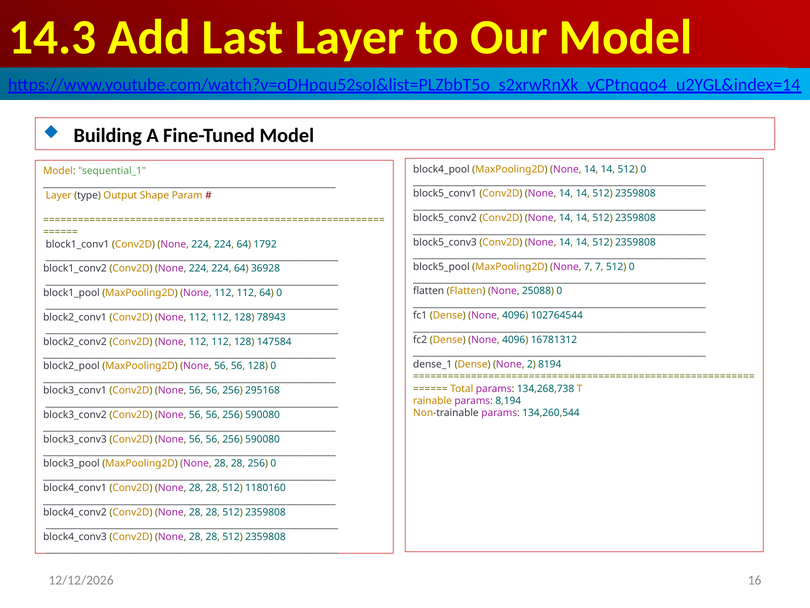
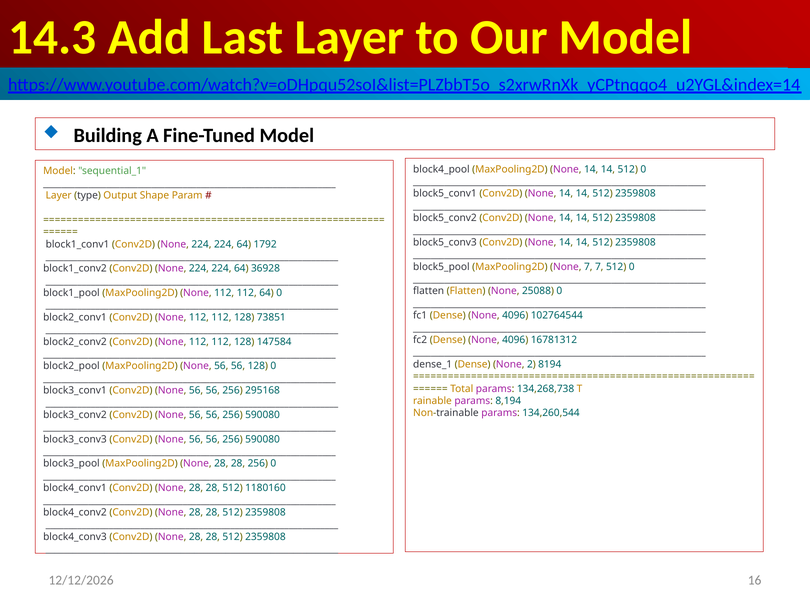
78943: 78943 -> 73851 (271, 317)
